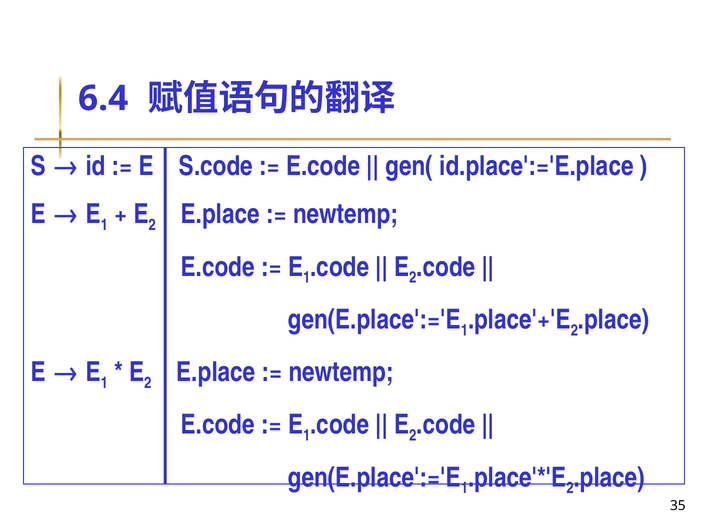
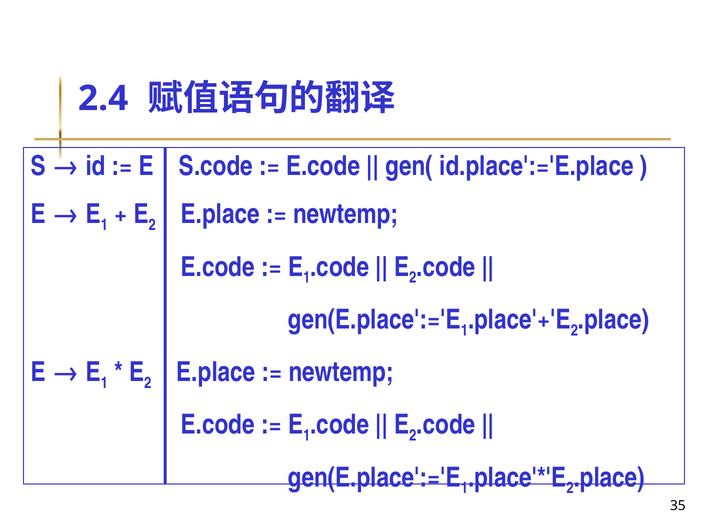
6.4: 6.4 -> 2.4 (103, 98)
